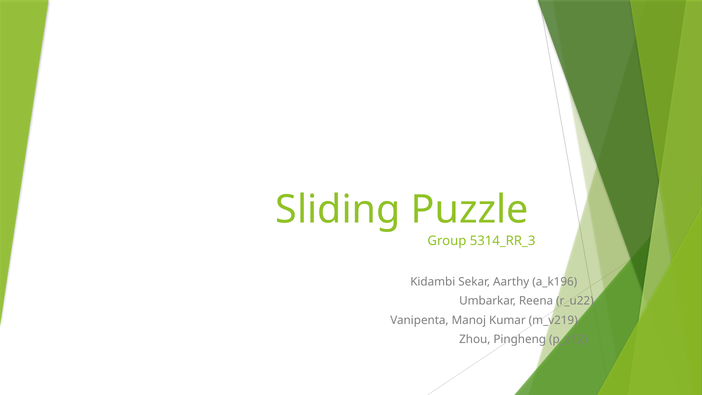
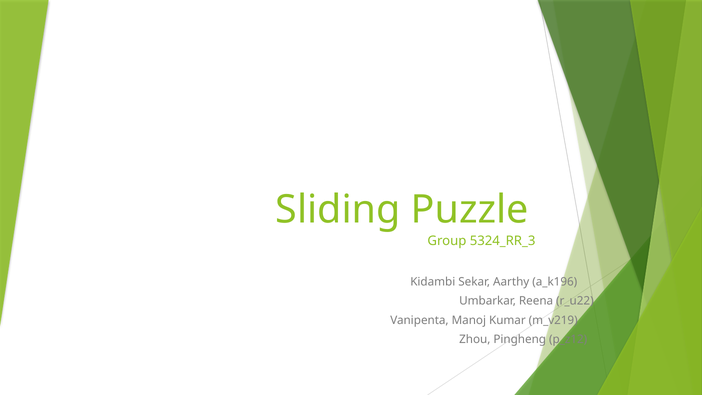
5314_RR_3: 5314_RR_3 -> 5324_RR_3 (503, 241)
